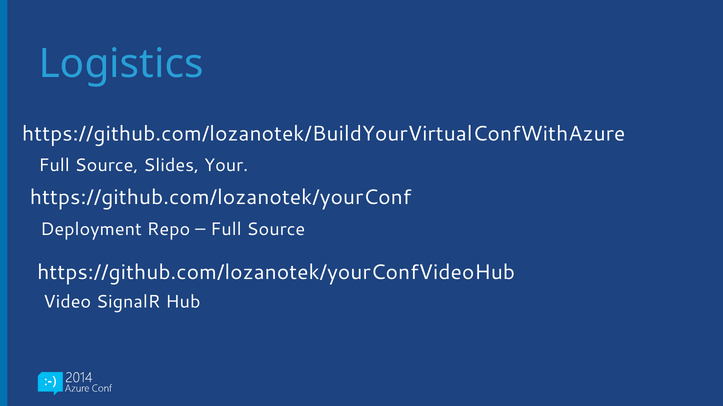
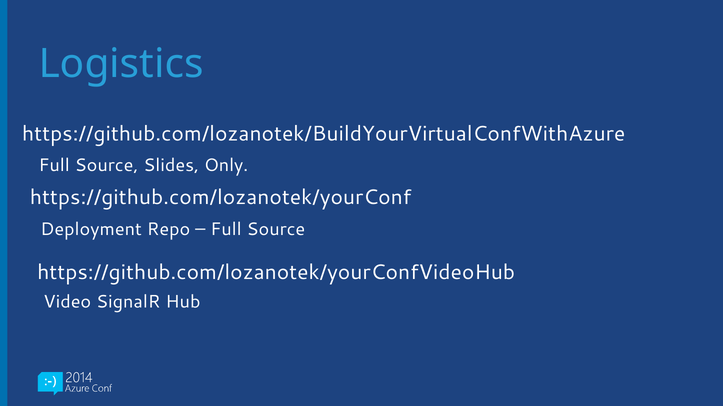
Your: Your -> Only (226, 165)
